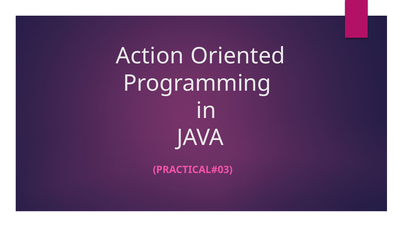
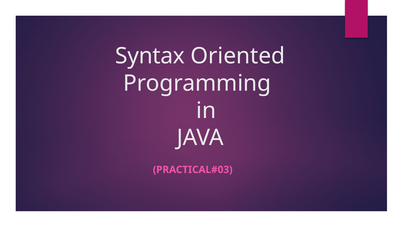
Action: Action -> Syntax (150, 56)
